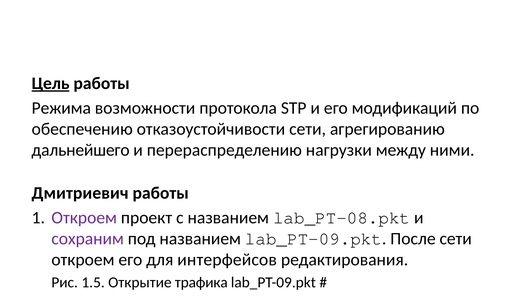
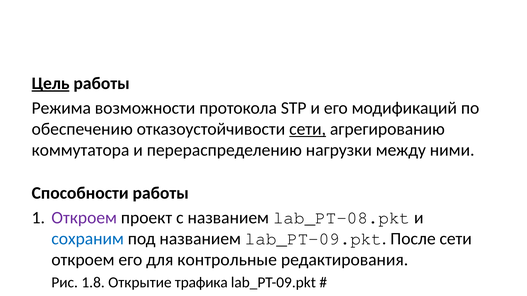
сети underline: none -> present (308, 129)
дальнейшего: дальнейшего -> коммутатора (80, 150)
Дмитриевич: Дмитриевич -> Способности (80, 193)
сохраним colour: purple -> blue (88, 239)
интерфейсов: интерфейсов -> контрольные (227, 260)
1.5: 1.5 -> 1.8 (93, 283)
